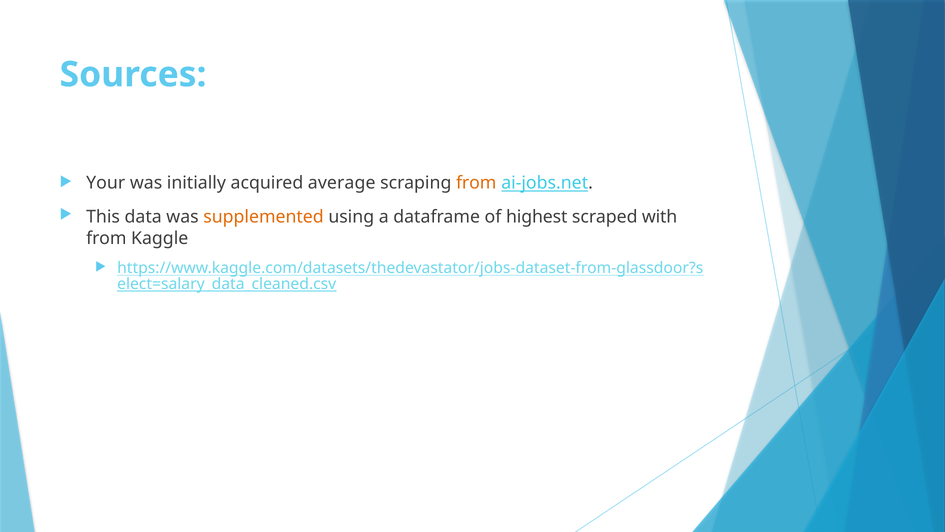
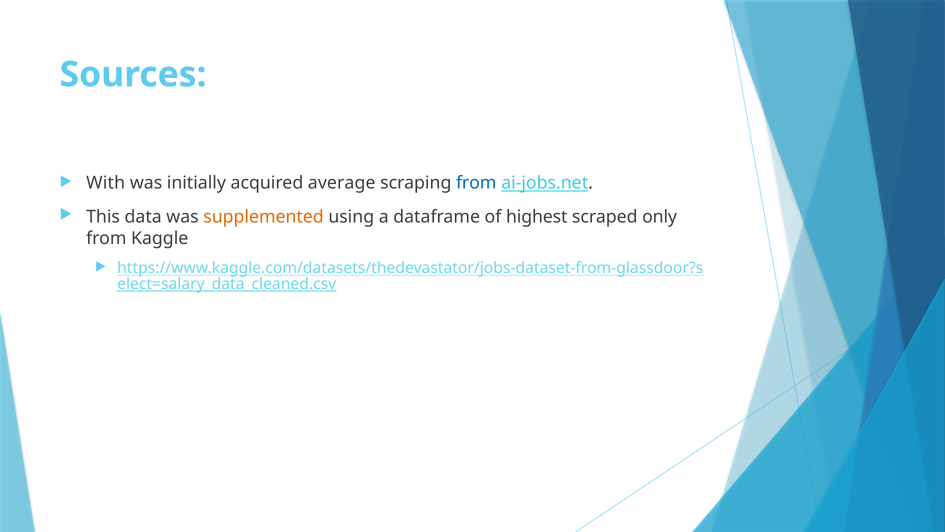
Your: Your -> With (106, 183)
from colour: orange -> blue (476, 183)
with: with -> only (660, 217)
